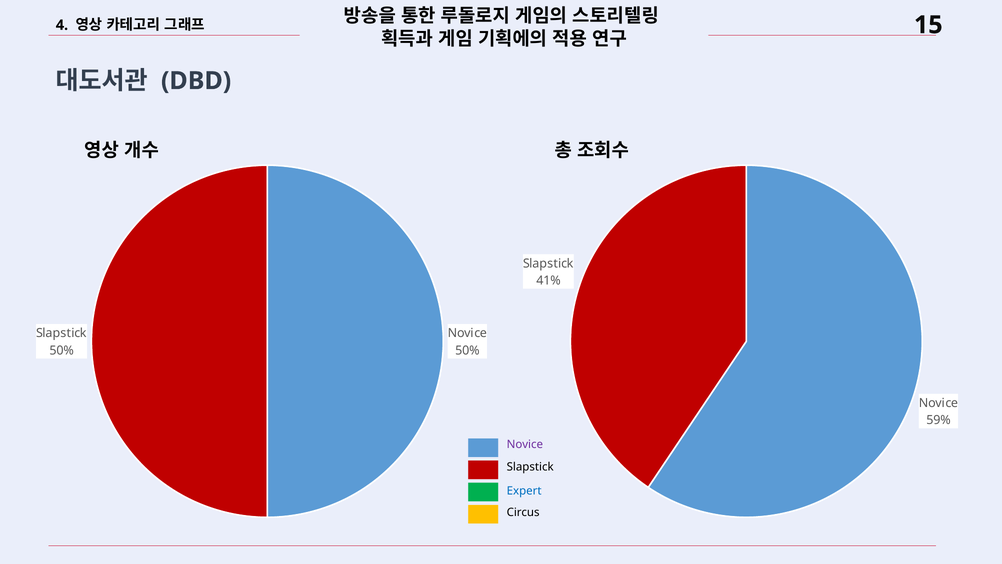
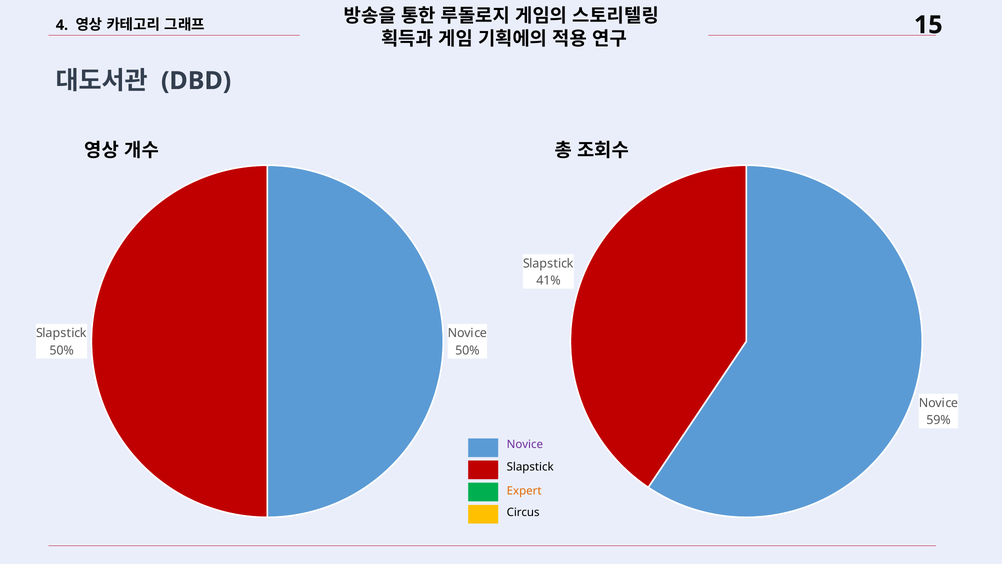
Expert colour: blue -> orange (524, 491)
